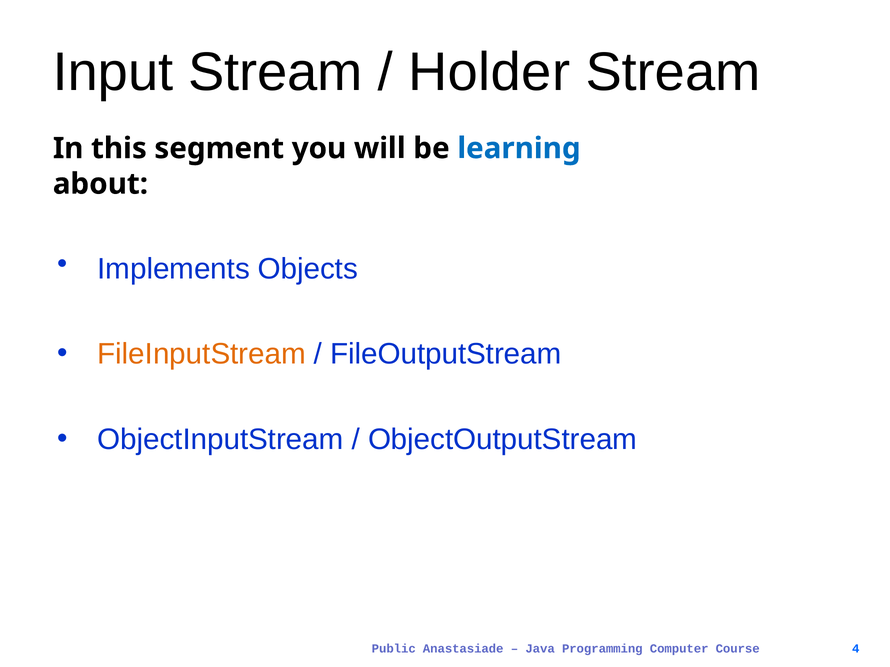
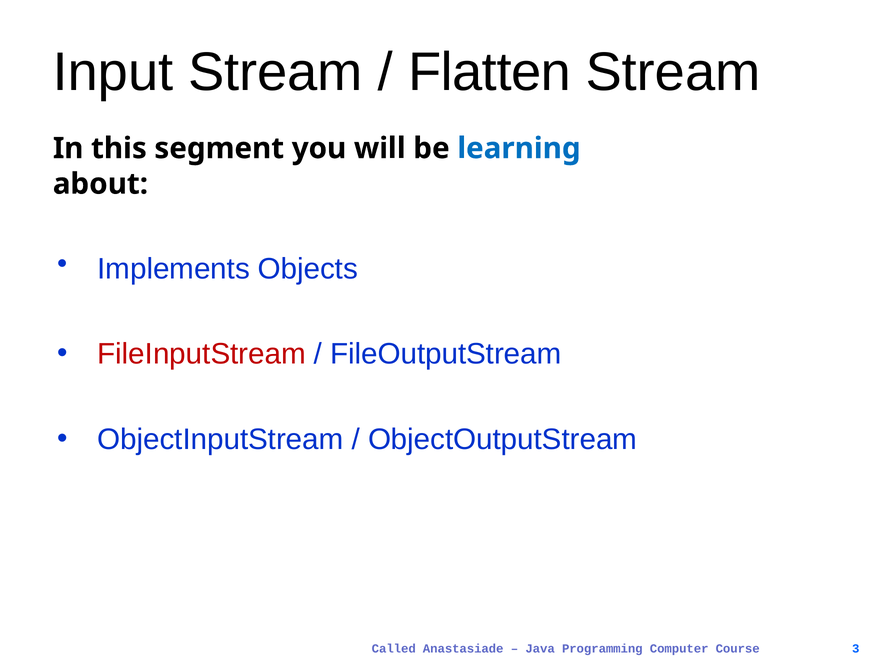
Holder: Holder -> Flatten (490, 72)
FileInputStream colour: orange -> red (202, 354)
Public: Public -> Called (394, 649)
4: 4 -> 3 (856, 649)
